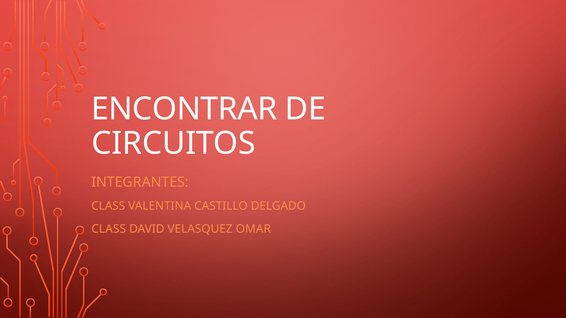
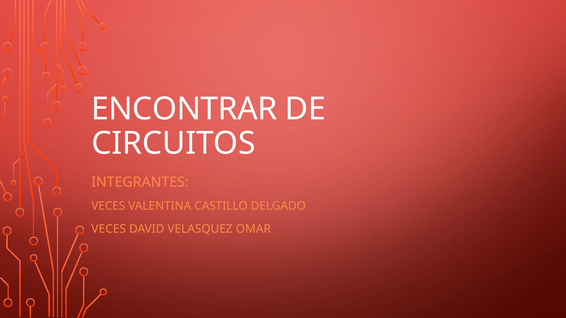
CLASS: CLASS -> VECES (108, 206)
CLASS: CLASS -> VECES (109, 229)
